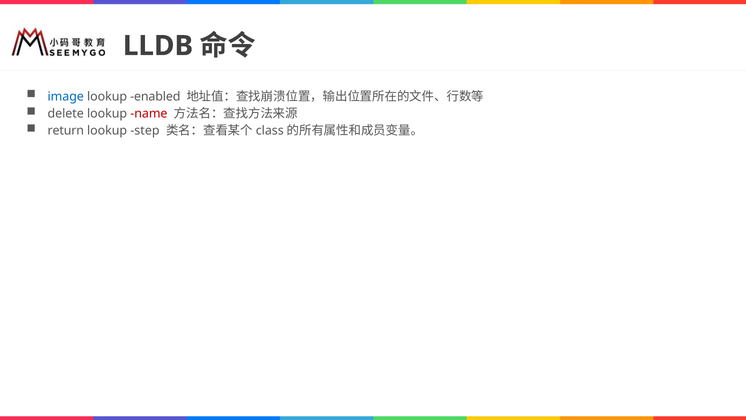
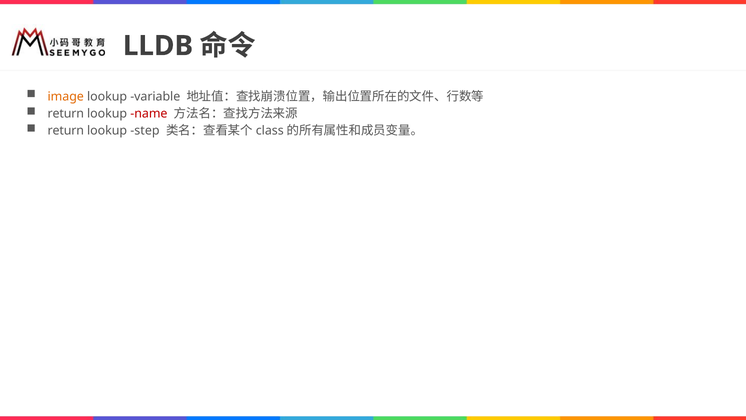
image colour: blue -> orange (66, 96)
enabled: enabled -> variable (155, 96)
delete: delete -> return (66, 113)
